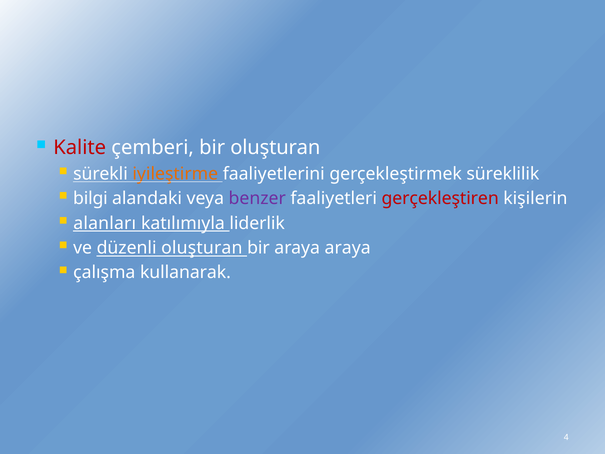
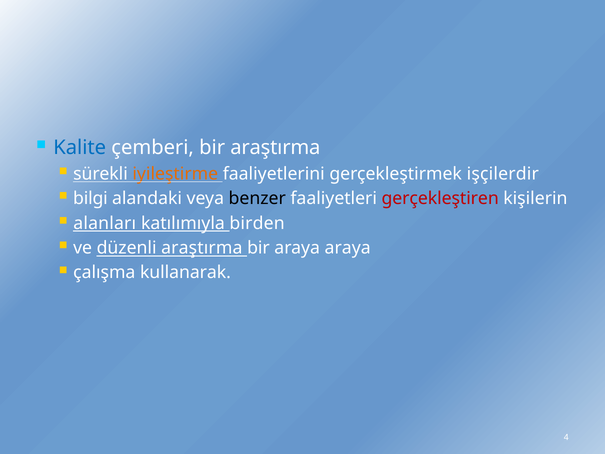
Kalite colour: red -> blue (80, 148)
bir oluşturan: oluşturan -> araştırma (275, 148)
süreklilik: süreklilik -> işçilerdir (503, 174)
benzer colour: purple -> black (257, 198)
liderlik: liderlik -> birden (257, 223)
düzenli oluşturan: oluşturan -> araştırma (202, 248)
